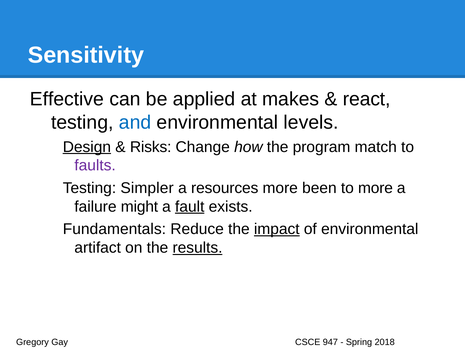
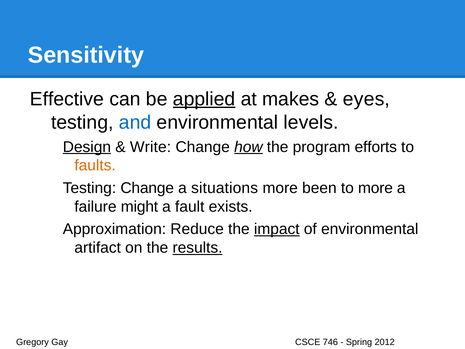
applied underline: none -> present (204, 99)
react: react -> eyes (367, 99)
Risks: Risks -> Write (151, 147)
how underline: none -> present (248, 147)
match: match -> efforts (376, 147)
faults colour: purple -> orange (95, 165)
Testing Simpler: Simpler -> Change (147, 188)
resources: resources -> situations (225, 188)
fault underline: present -> none (190, 206)
Fundamentals: Fundamentals -> Approximation (114, 229)
947: 947 -> 746 (330, 342)
2018: 2018 -> 2012 (385, 342)
